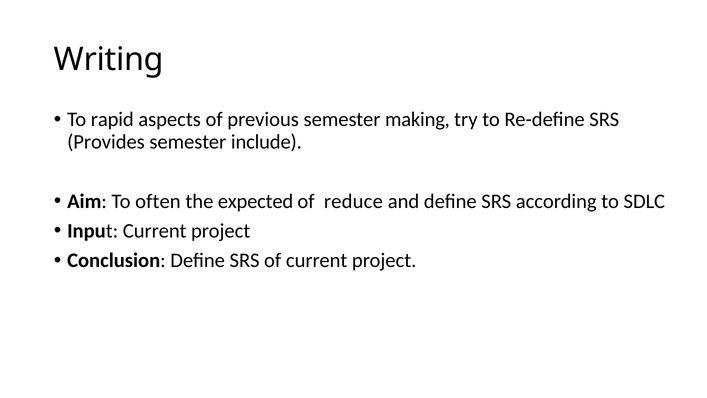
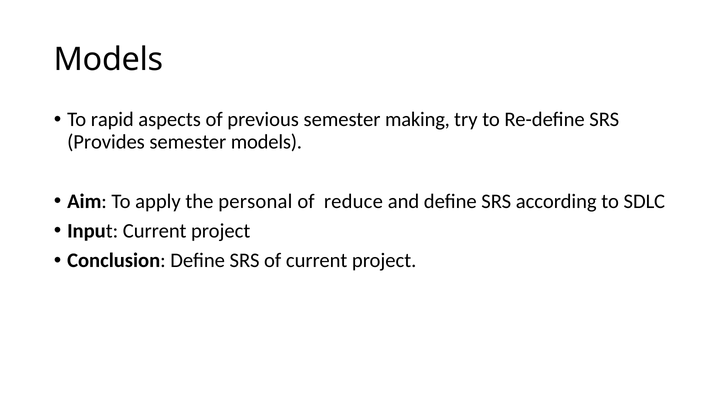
Writing: Writing -> Models (109, 59)
semester include: include -> models (266, 142)
often: often -> apply (158, 201)
expected: expected -> personal (255, 201)
